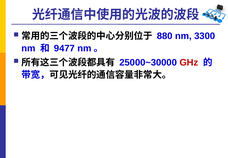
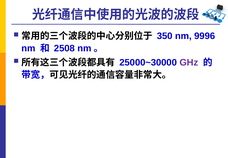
880: 880 -> 350 (165, 36)
3300: 3300 -> 9996 (205, 36)
9477: 9477 -> 2508 (64, 48)
GHz colour: red -> purple (189, 62)
